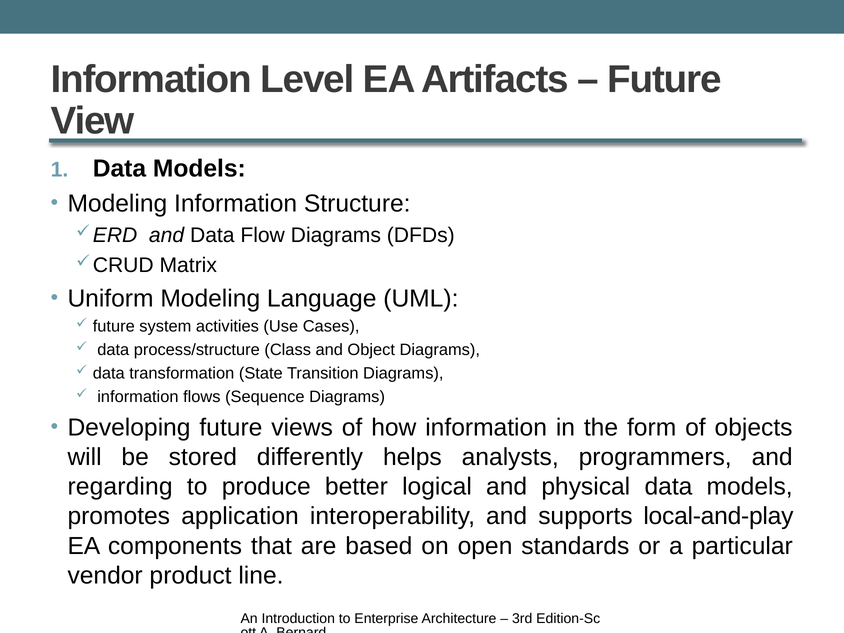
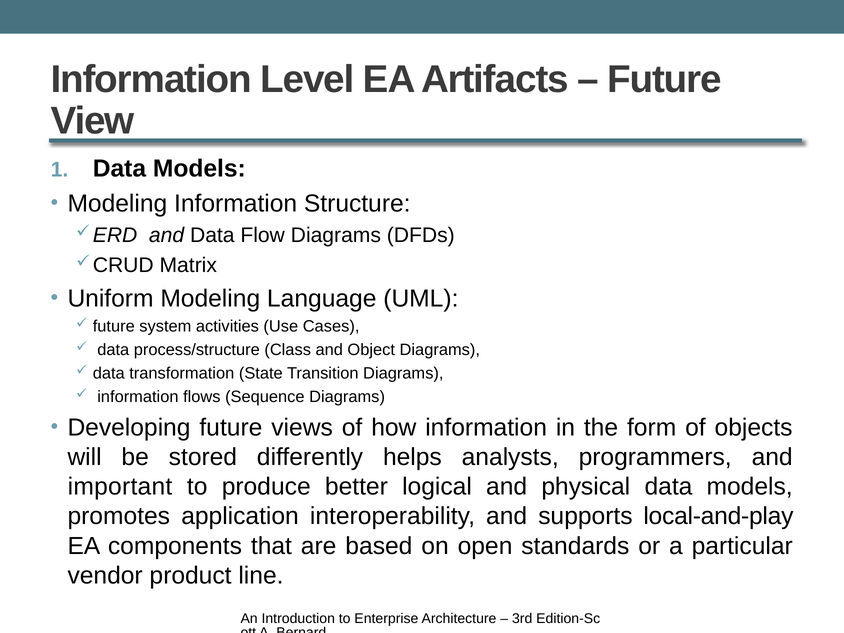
regarding: regarding -> important (120, 487)
